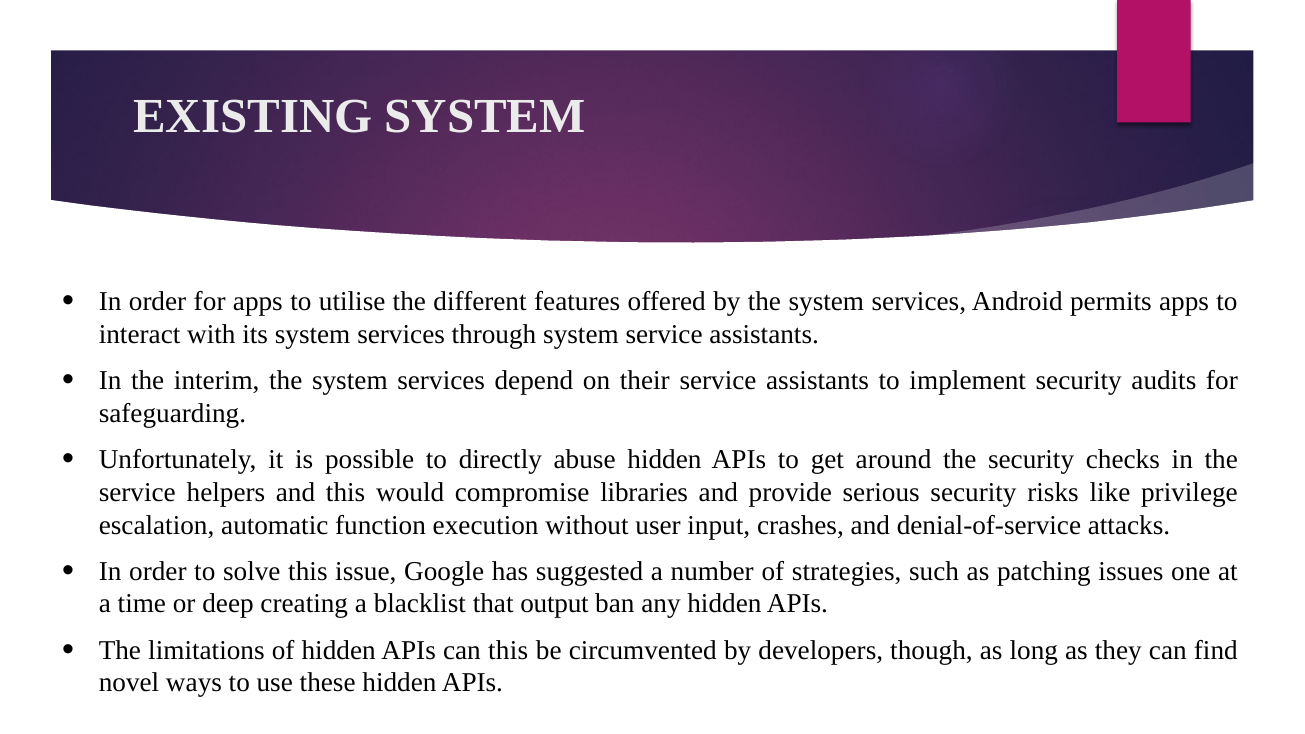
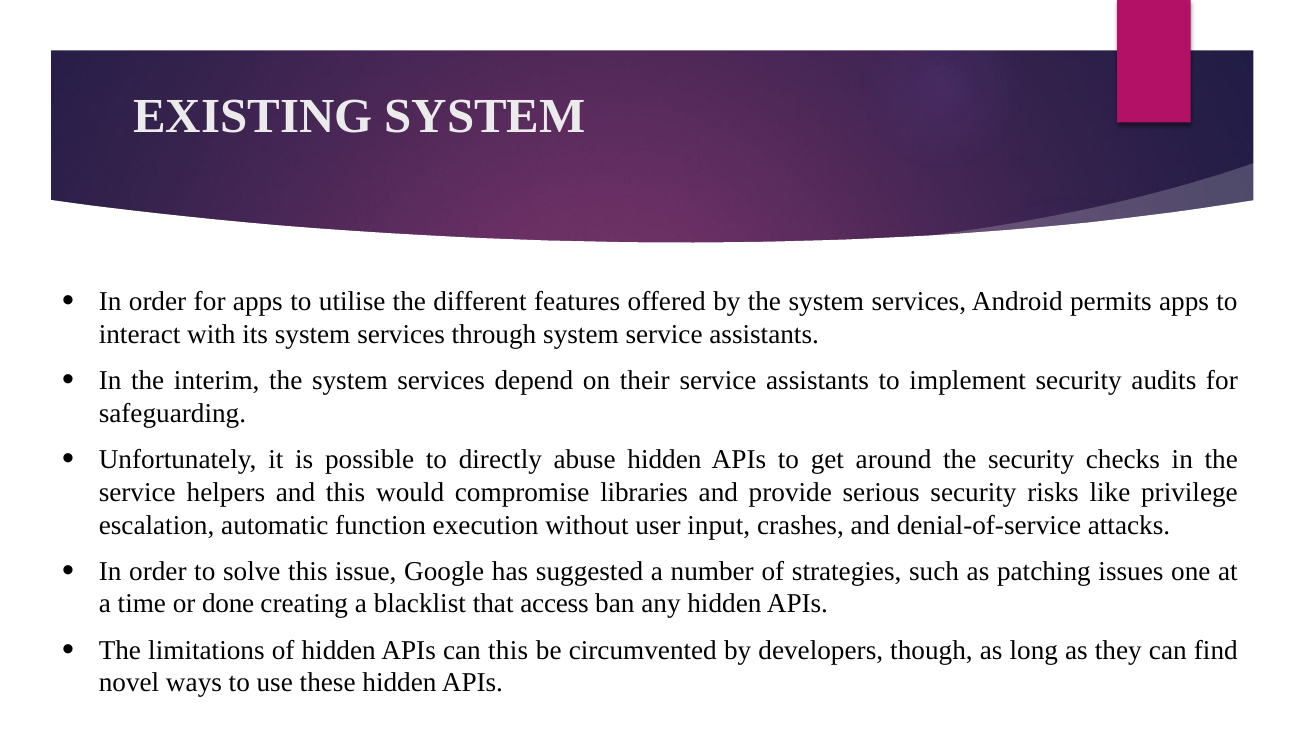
deep: deep -> done (228, 604)
output: output -> access (555, 604)
